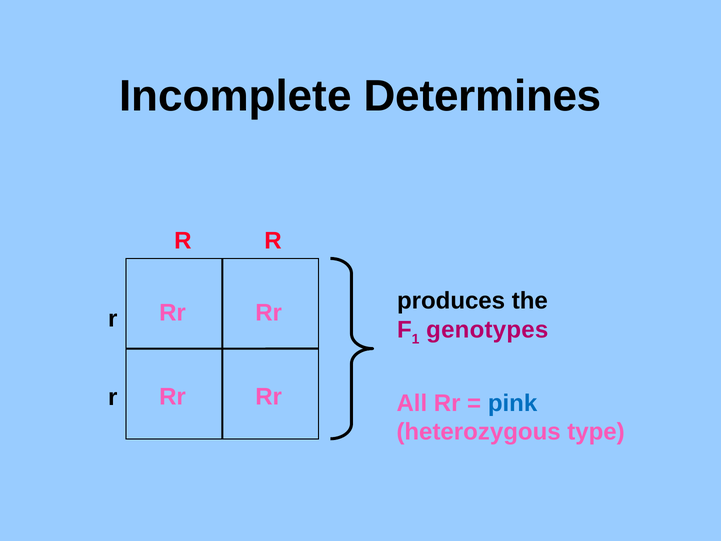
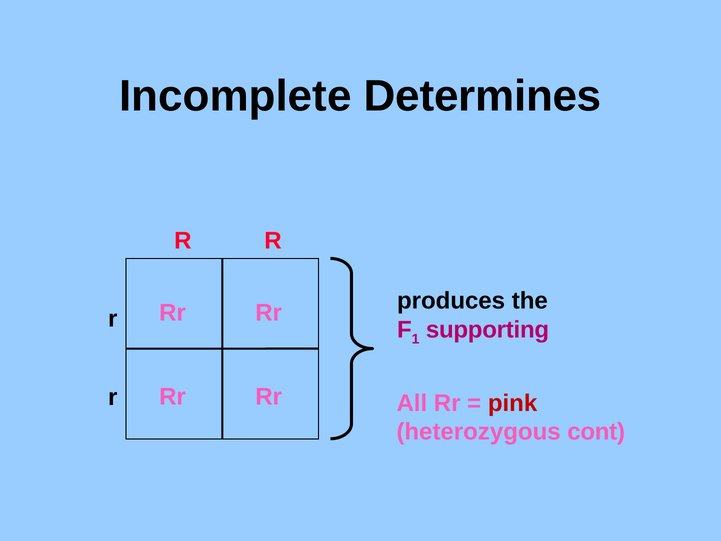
genotypes: genotypes -> supporting (488, 330)
pink colour: blue -> red (513, 403)
type: type -> cont (596, 432)
